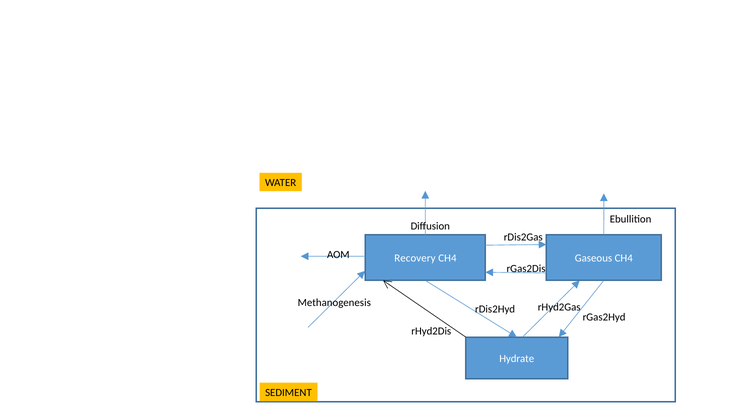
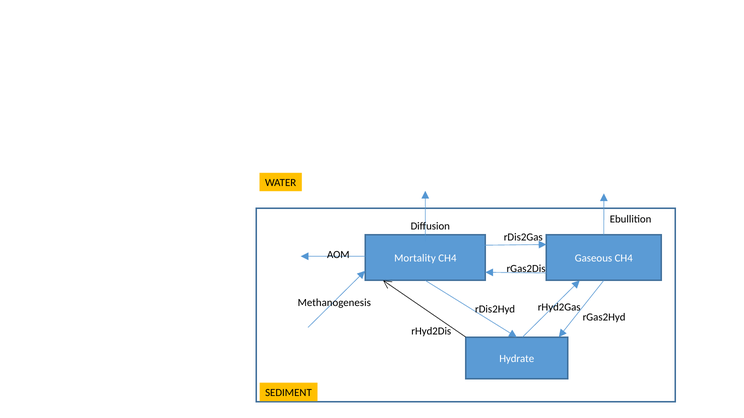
Recovery: Recovery -> Mortality (415, 259)
